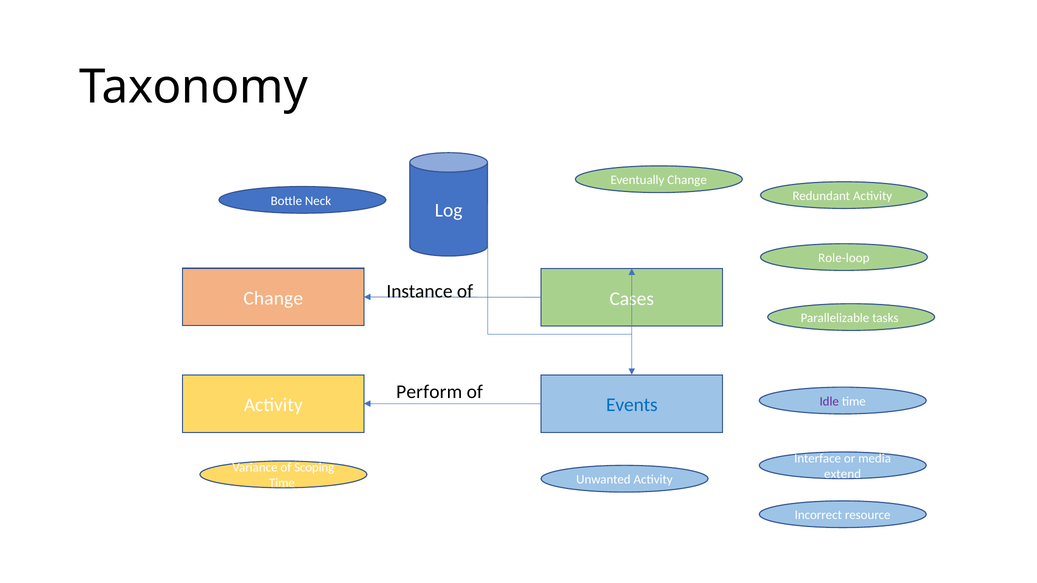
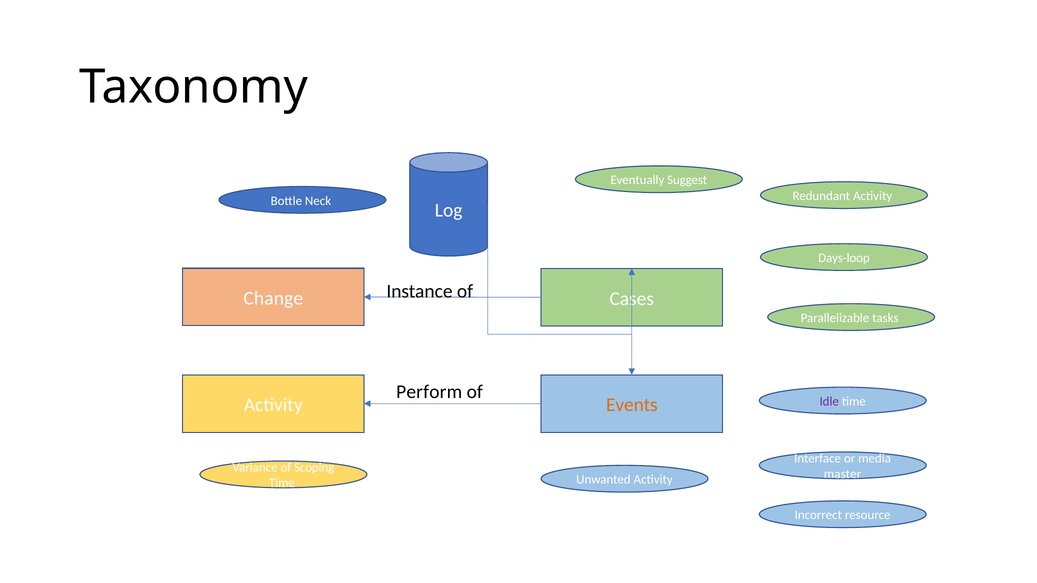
Eventually Change: Change -> Suggest (687, 180)
Role-loop: Role-loop -> Days-loop (844, 258)
Events colour: blue -> orange (632, 405)
extend: extend -> master (843, 474)
